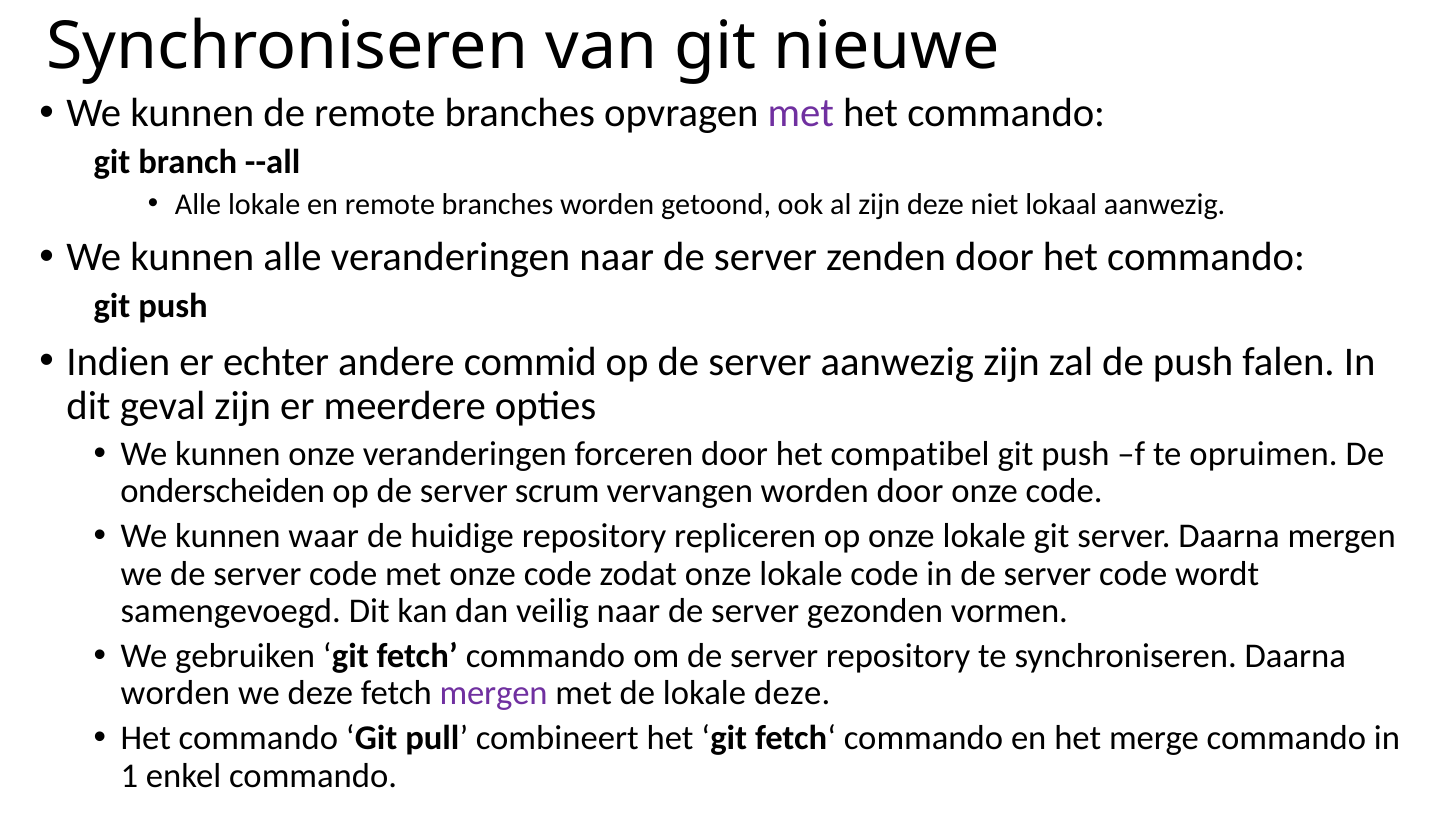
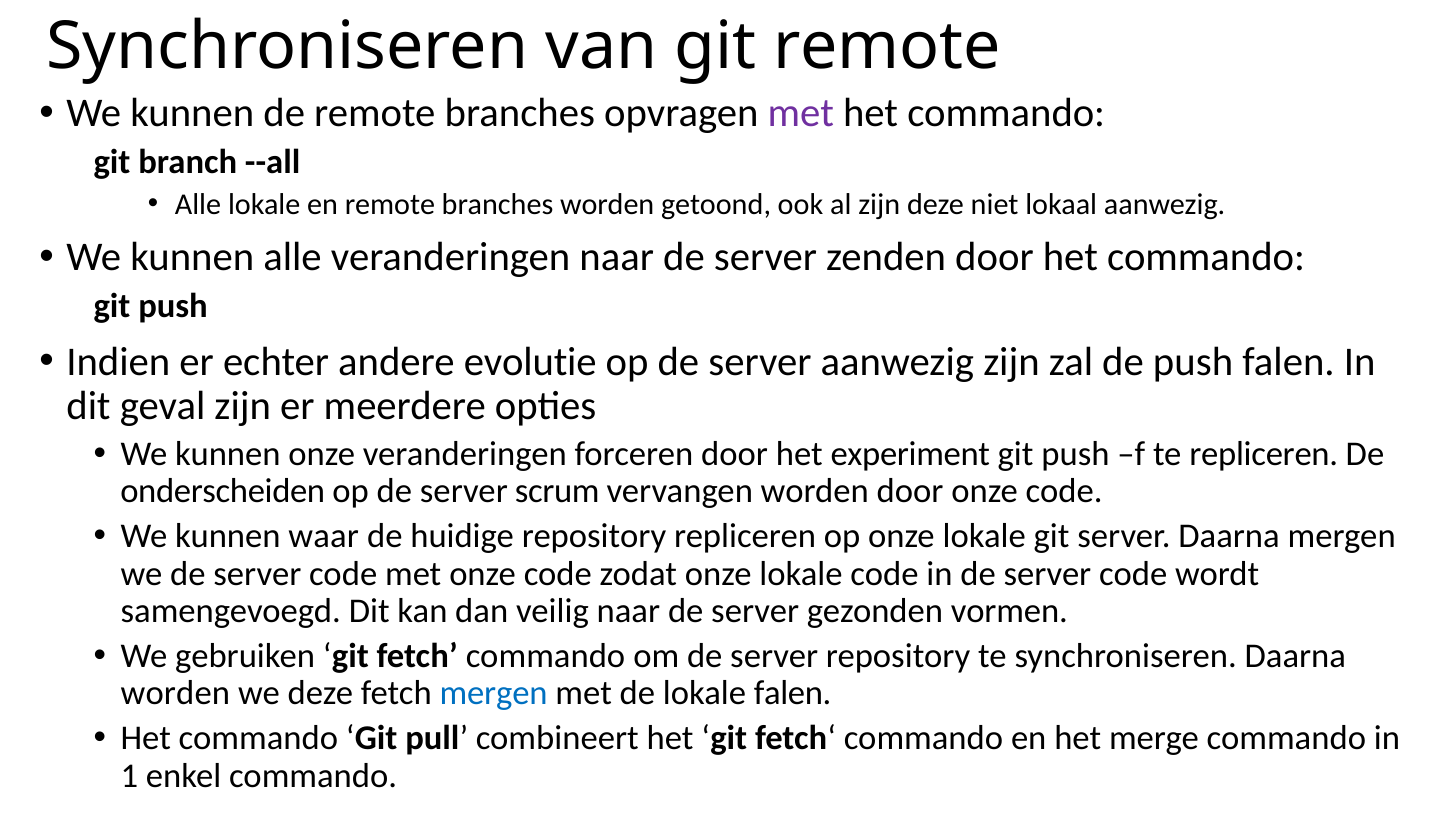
git nieuwe: nieuwe -> remote (887, 47)
commid: commid -> evolutie (530, 362)
compatibel: compatibel -> experiment (910, 454)
te opruimen: opruimen -> repliceren (1264, 454)
mergen colour: purple -> blue (494, 693)
lokale deze: deze -> falen (793, 693)
